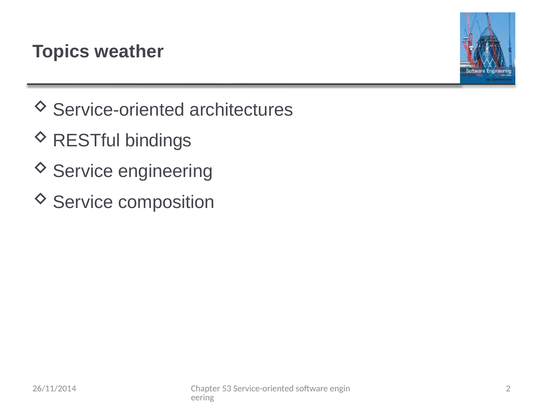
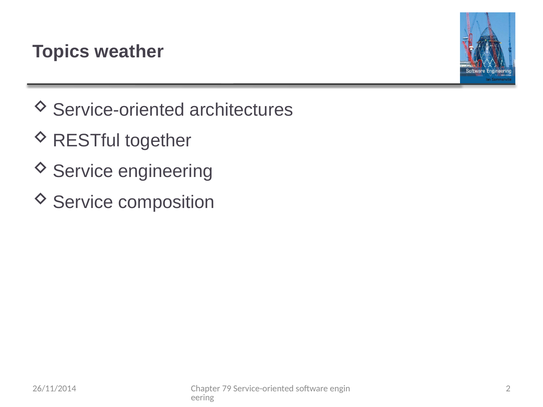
bindings: bindings -> together (158, 141)
53: 53 -> 79 (227, 389)
